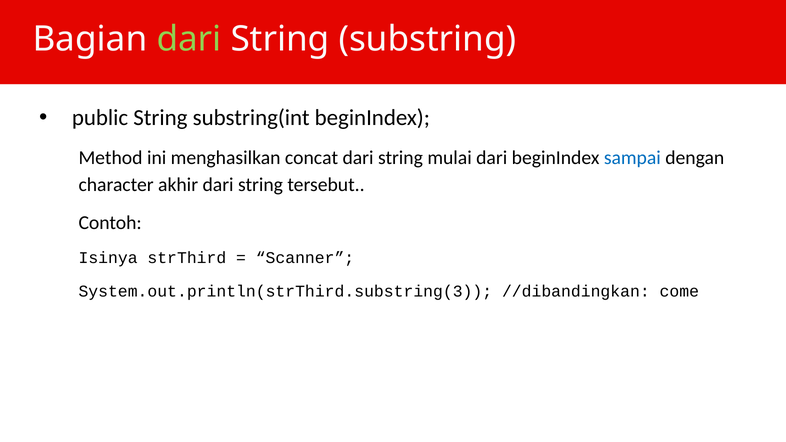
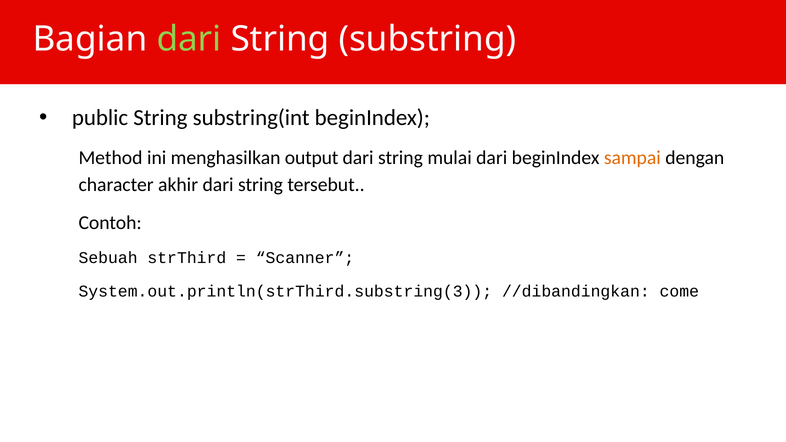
concat: concat -> output (312, 158)
sampai colour: blue -> orange (632, 158)
Isinya: Isinya -> Sebuah (108, 258)
